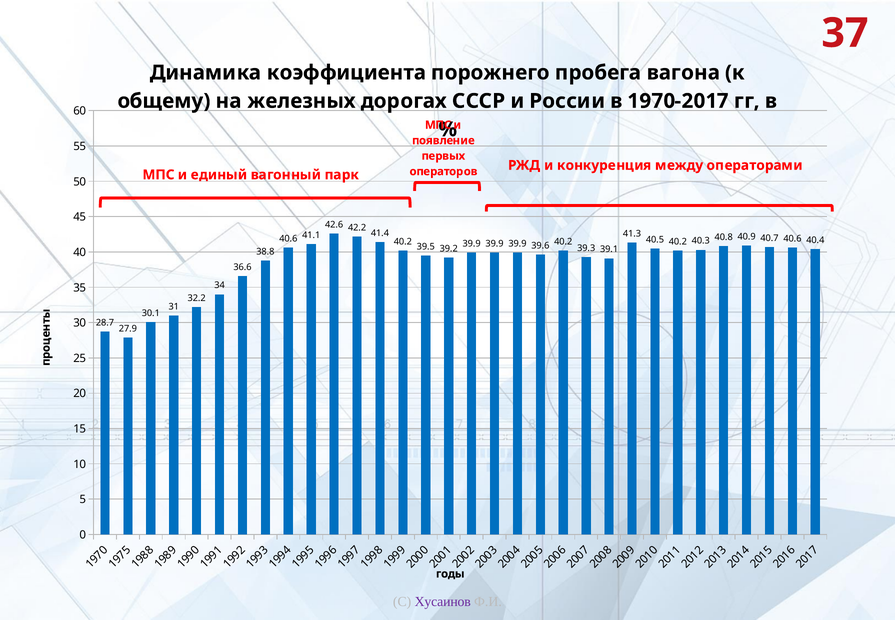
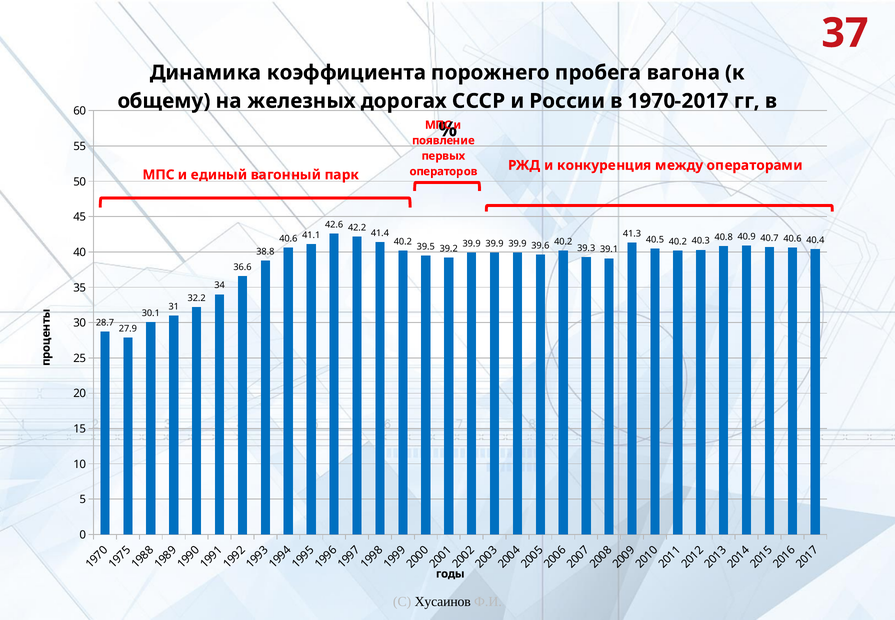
Хусаинов colour: purple -> black (443, 601)
